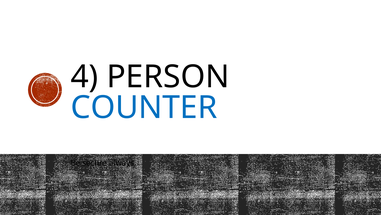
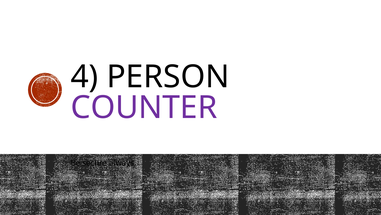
COUNTER colour: blue -> purple (144, 107)
